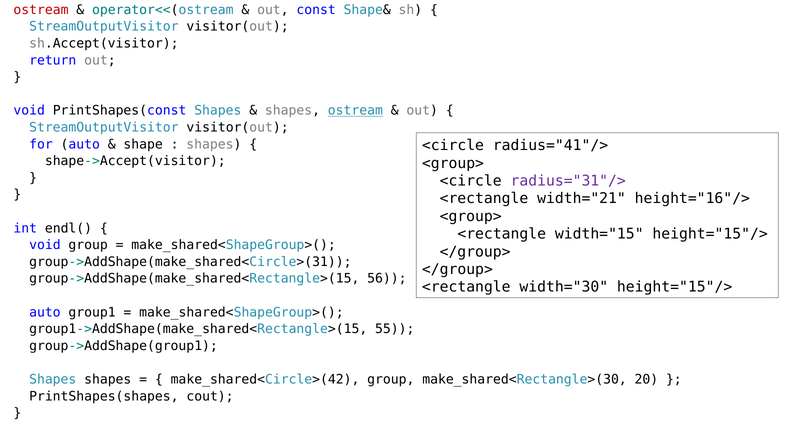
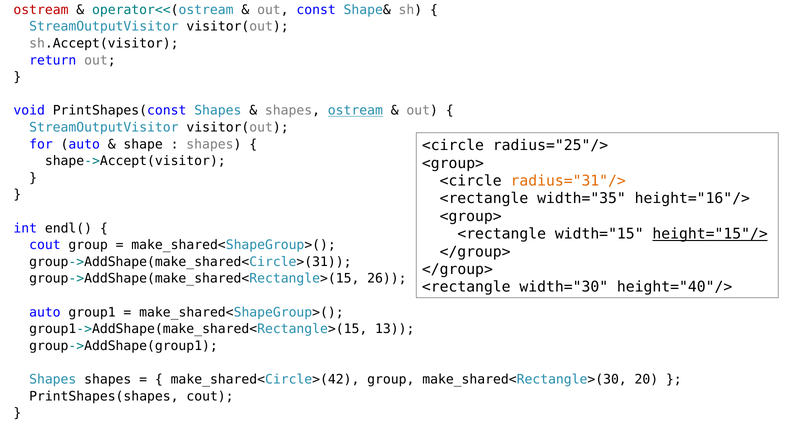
radius="41"/>: radius="41"/> -> radius="25"/> (551, 146)
radius="31"/> colour: purple -> orange (568, 181)
width="21: width="21 -> width="35 (582, 199)
height="15"/> underline: none -> present (710, 234)
void: void -> cout (45, 245)
56: 56 -> 26 (387, 279)
width="30 height="15"/>: height="15"/> -> height="40"/> (675, 287)
55: 55 -> 13 (395, 329)
